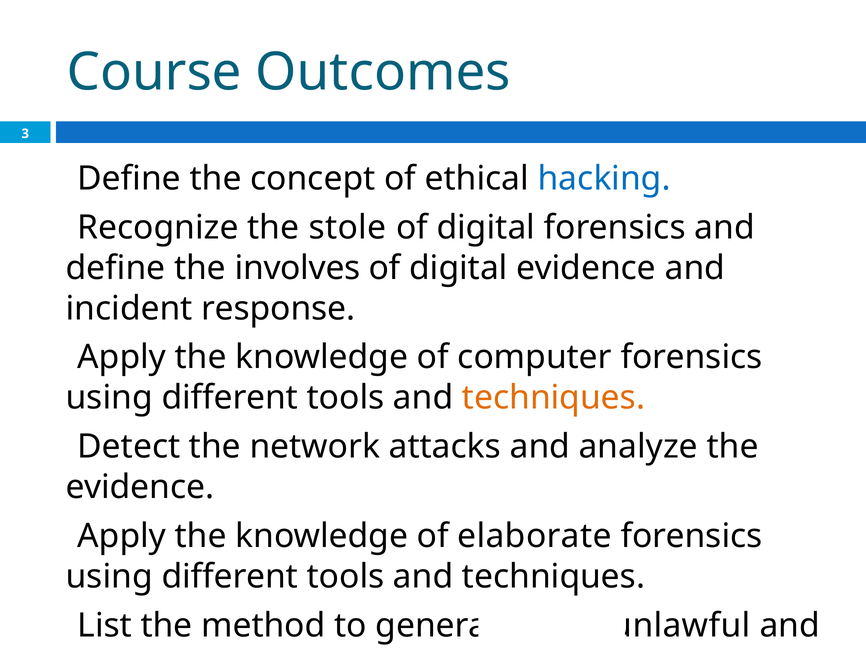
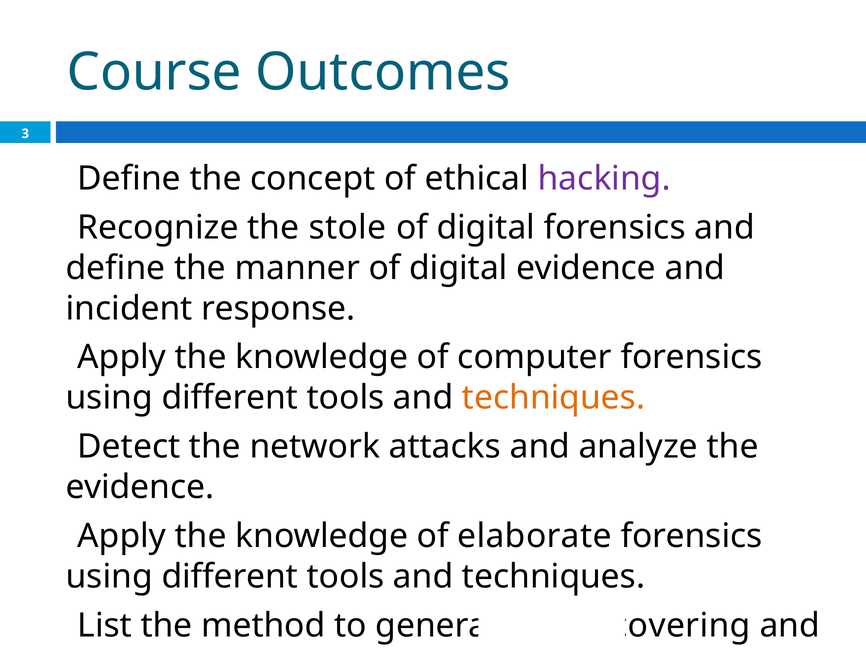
hacking colour: blue -> purple (604, 178)
involves: involves -> manner (297, 268)
unlawful: unlawful -> covering (681, 625)
